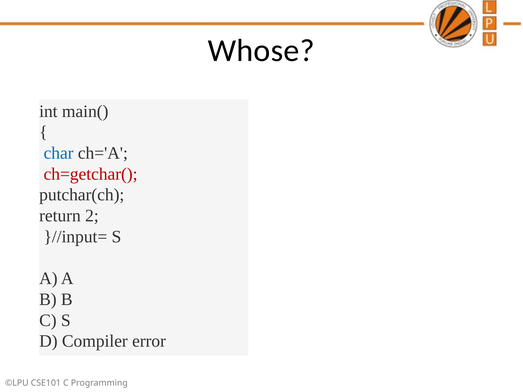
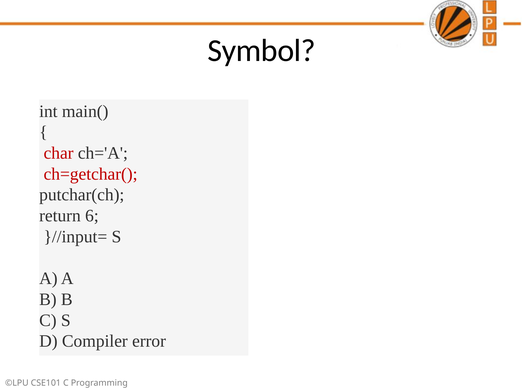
Whose: Whose -> Symbol (262, 51)
char colour: blue -> red (59, 153)
2: 2 -> 6 (92, 216)
